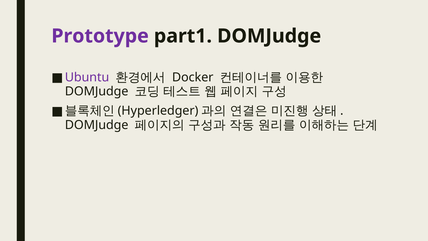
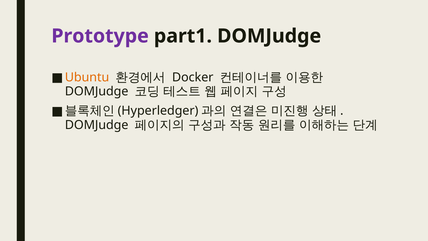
Ubuntu colour: purple -> orange (87, 77)
